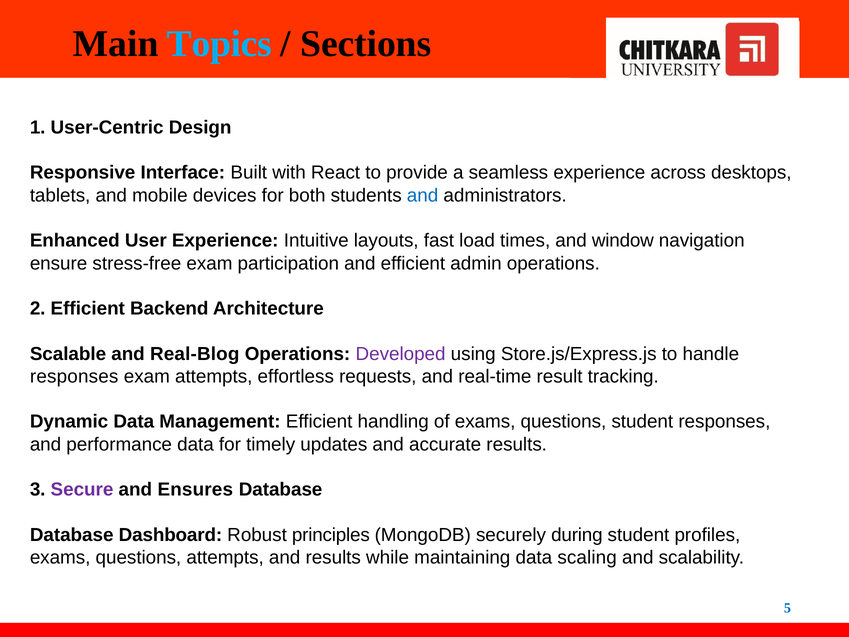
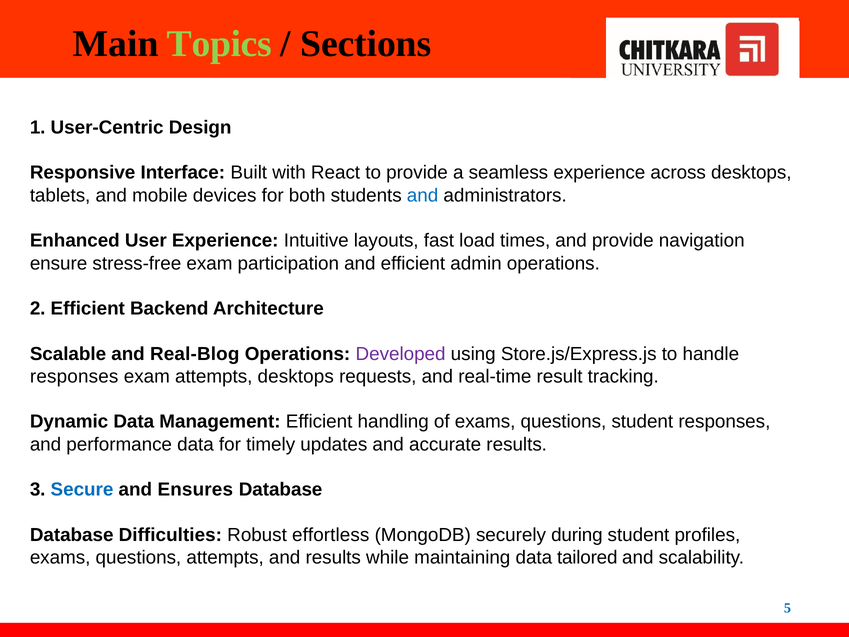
Topics colour: light blue -> light green (219, 44)
and window: window -> provide (623, 241)
attempts effortless: effortless -> desktops (296, 376)
Secure colour: purple -> blue (82, 489)
Dashboard: Dashboard -> Difficulties (170, 535)
principles: principles -> effortless (331, 535)
scaling: scaling -> tailored (587, 557)
